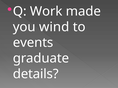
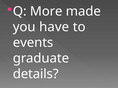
Work: Work -> More (46, 11)
wind: wind -> have (54, 27)
